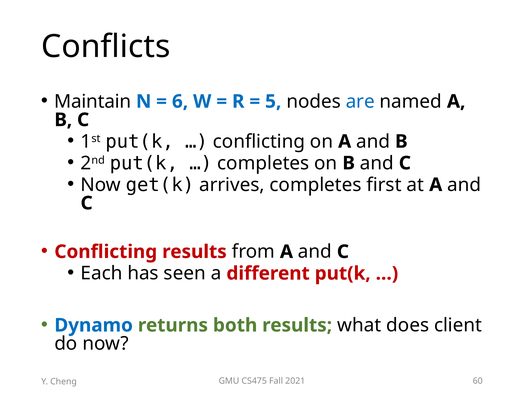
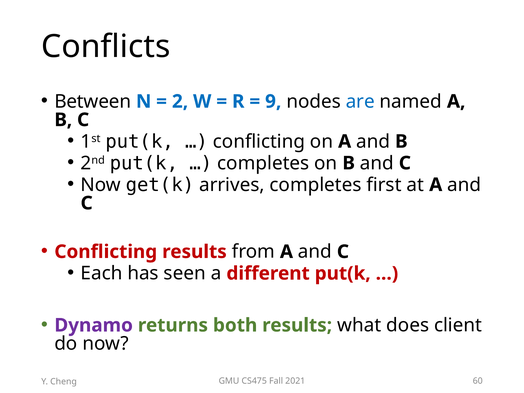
Maintain: Maintain -> Between (93, 101)
6: 6 -> 2 (180, 101)
5: 5 -> 9 (273, 101)
Dynamo colour: blue -> purple (94, 325)
